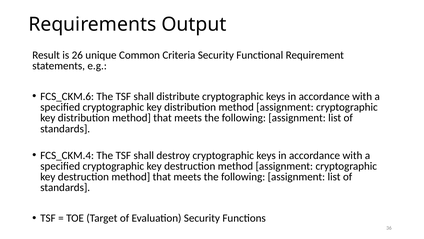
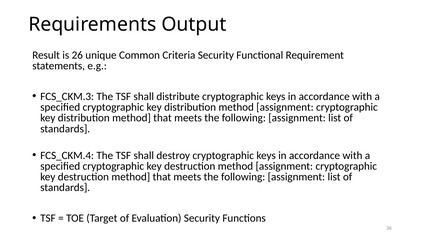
FCS_CKM.6: FCS_CKM.6 -> FCS_CKM.3 (67, 96)
